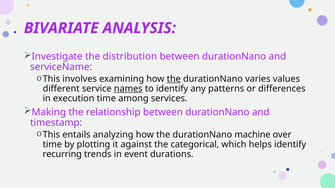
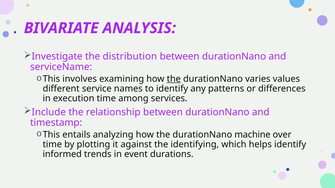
names underline: present -> none (128, 89)
Making: Making -> Include (49, 112)
categorical: categorical -> identifying (195, 145)
recurring: recurring -> informed (62, 155)
